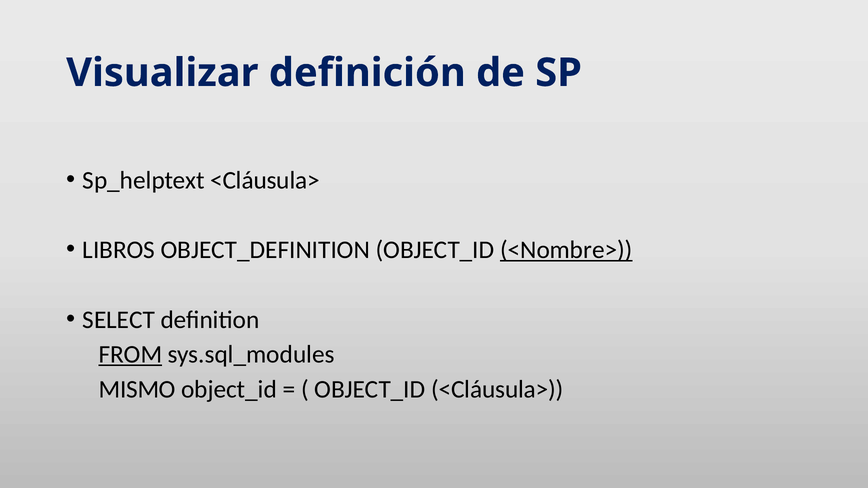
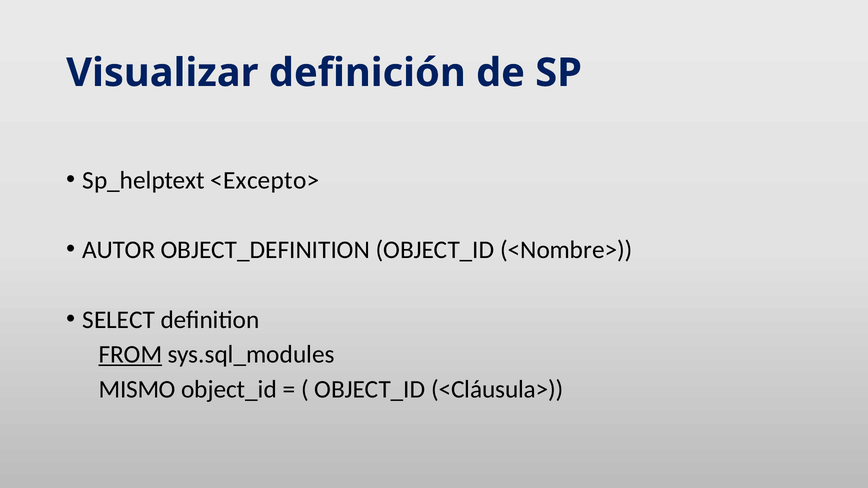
Sp_helptext <Cláusula>: <Cláusula> -> <Excepto> (265, 180)
LIBROS: LIBROS -> AUTOR (119, 250)
<Nombre> underline: present -> none (566, 250)
